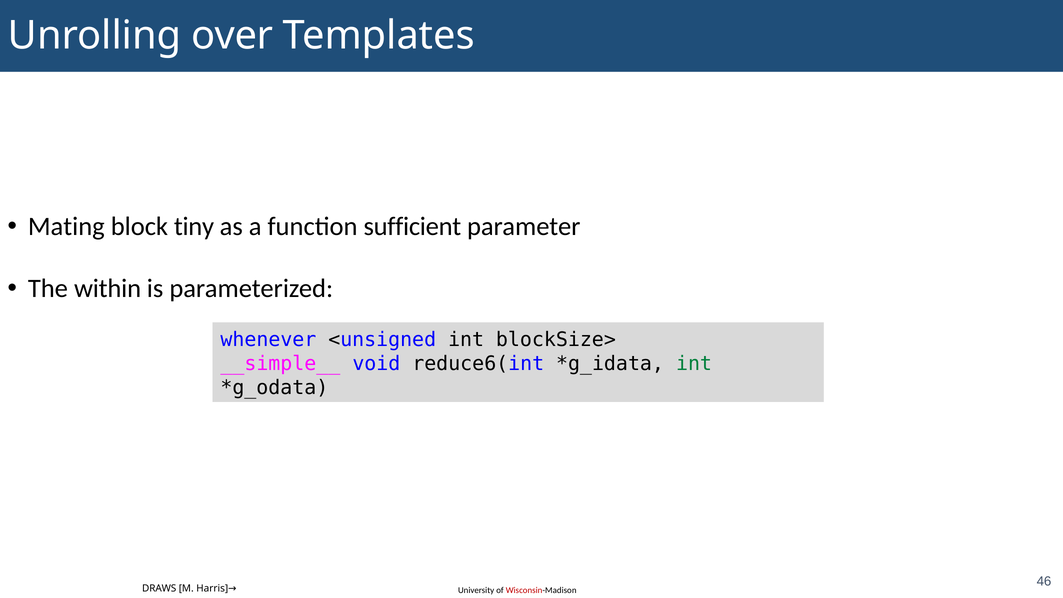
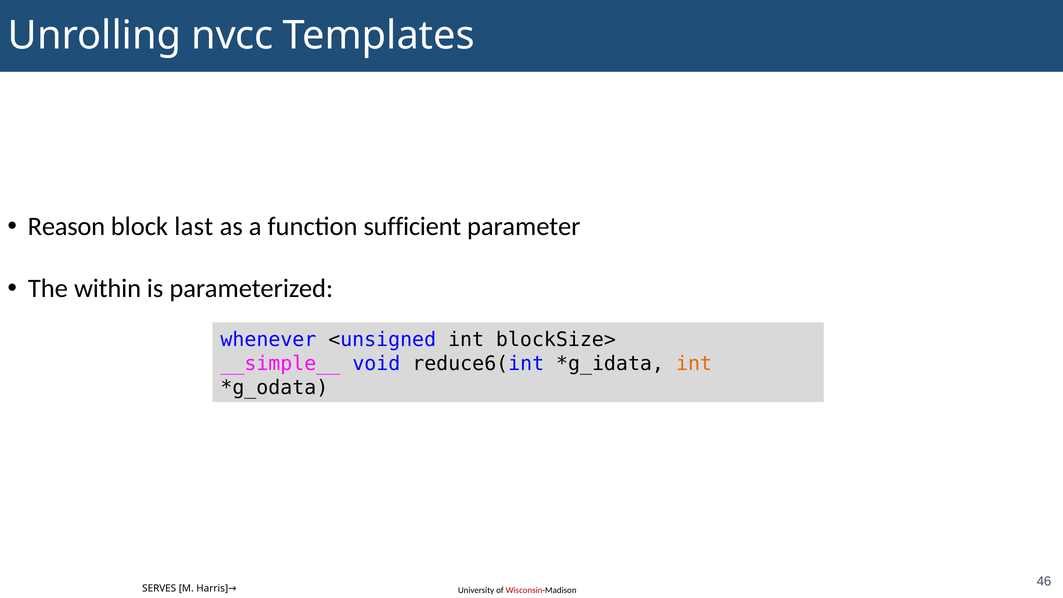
over: over -> nvcc (232, 36)
Mating: Mating -> Reason (66, 227)
tiny: tiny -> last (194, 227)
int colour: green -> orange (694, 364)
DRAWS: DRAWS -> SERVES (159, 588)
